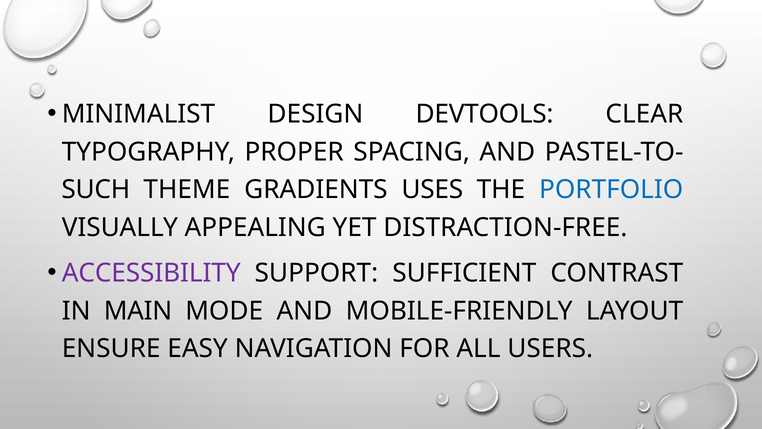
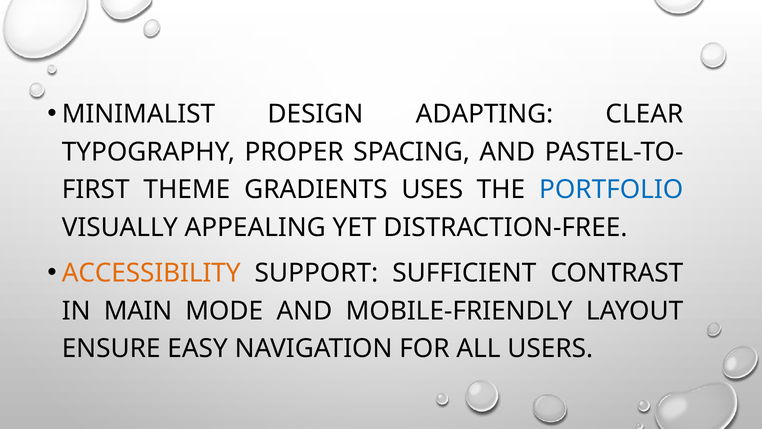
DEVTOOLS: DEVTOOLS -> ADAPTING (484, 114)
SUCH: SUCH -> FIRST (96, 190)
ACCESSIBILITY colour: purple -> orange (151, 273)
